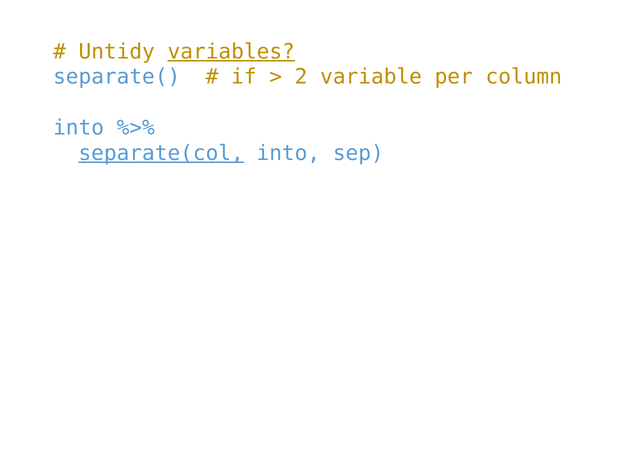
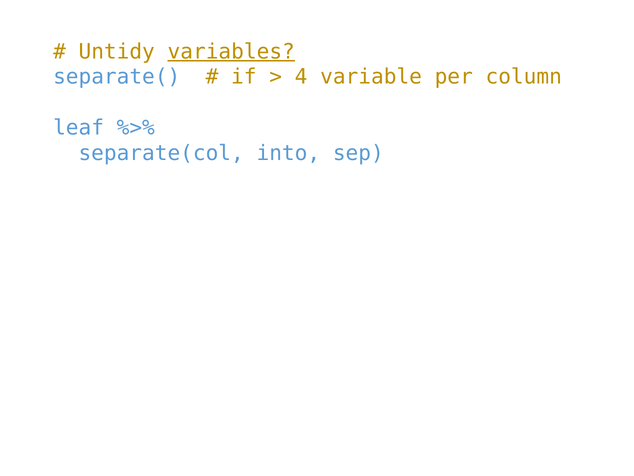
2: 2 -> 4 (301, 77)
into: into -> leaf (79, 128)
separate(col underline: present -> none (161, 153)
